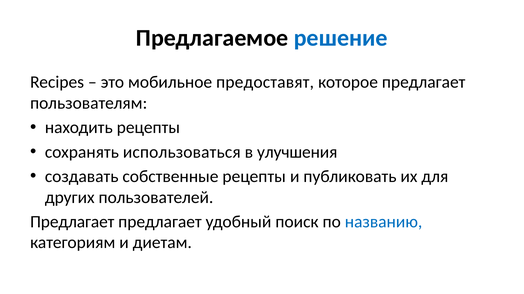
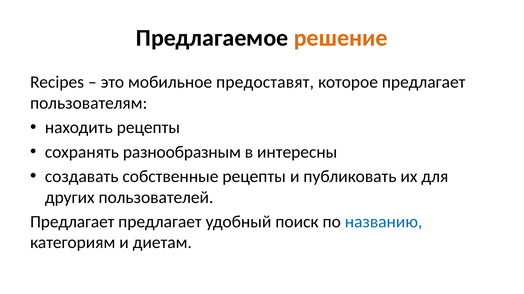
решение colour: blue -> orange (341, 38)
использоваться: использоваться -> разнообразным (182, 152)
улучшения: улучшения -> интересны (297, 152)
